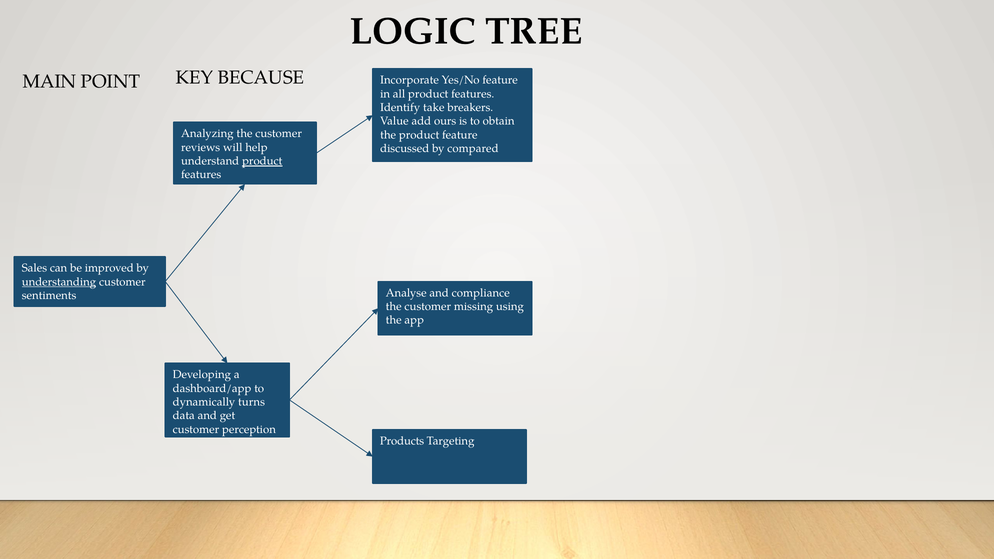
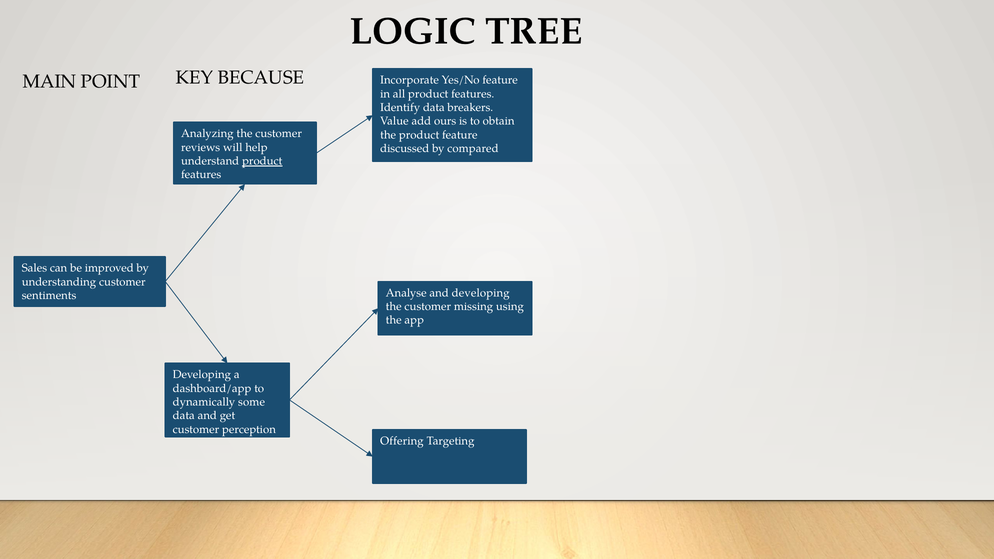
Identify take: take -> data (434, 108)
understanding underline: present -> none (59, 282)
and compliance: compliance -> developing (481, 293)
turns: turns -> some (252, 402)
Products: Products -> Offering (402, 441)
